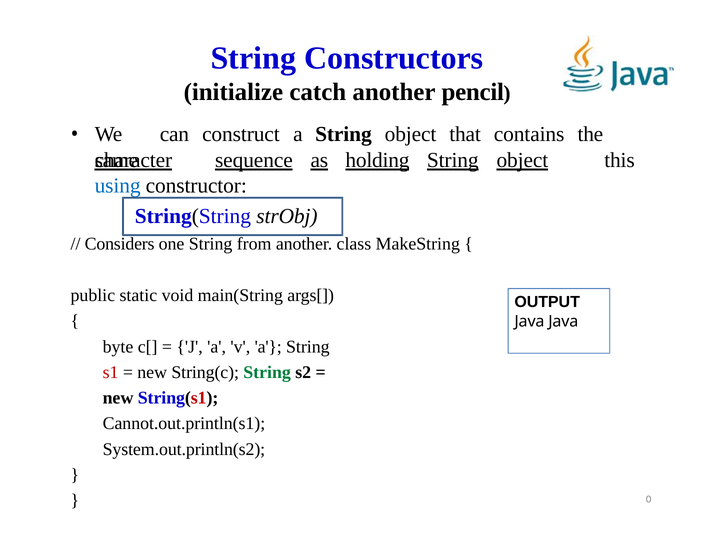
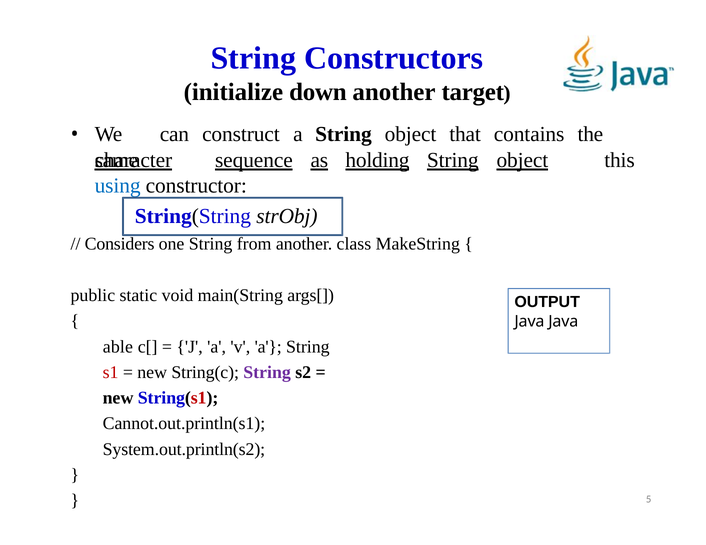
catch: catch -> down (318, 92)
pencil: pencil -> target (473, 92)
byte: byte -> able (118, 347)
String colour: green -> purple (267, 373)
0: 0 -> 5 (649, 500)
